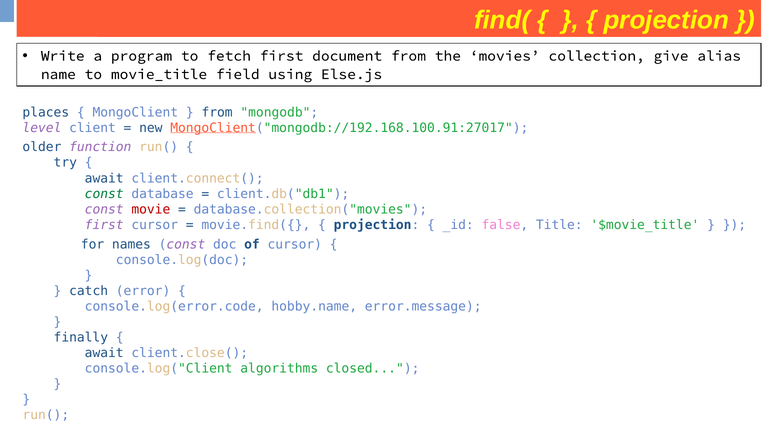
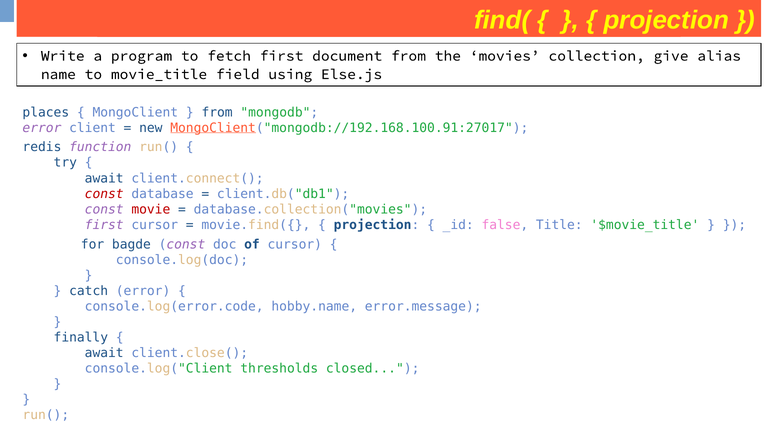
level: level -> error (42, 128)
older: older -> redis (42, 147)
const colour: green -> red (104, 194)
names: names -> bagde (131, 245)
algorithms: algorithms -> thresholds (279, 369)
